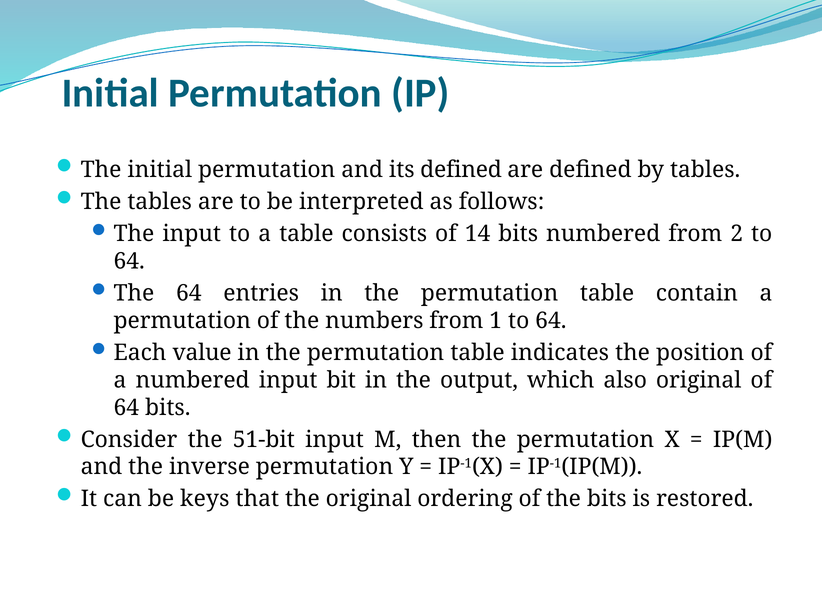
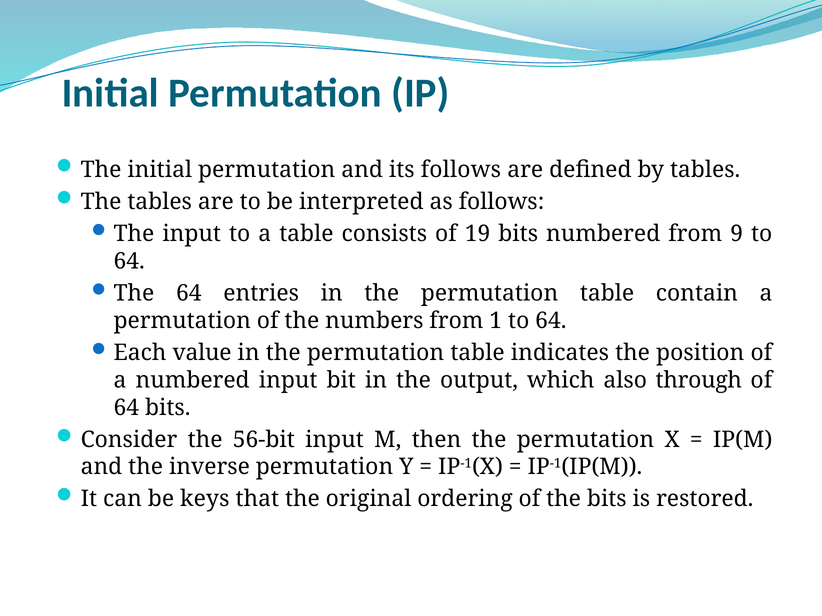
its defined: defined -> follows (461, 170)
14: 14 -> 19 (478, 234)
2: 2 -> 9 (737, 234)
also original: original -> through (699, 380)
51-bit: 51-bit -> 56-bit (264, 440)
